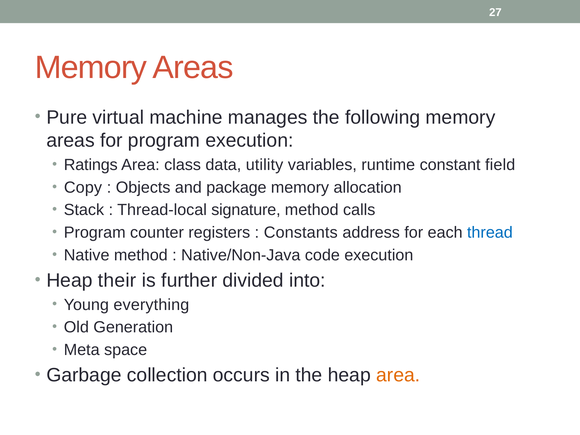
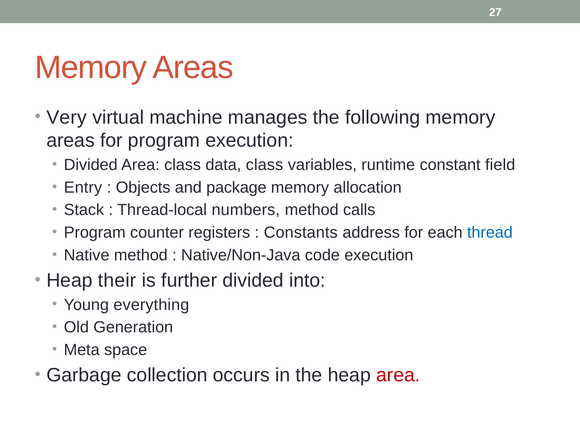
Pure: Pure -> Very (67, 117)
Ratings: Ratings -> Divided (91, 165)
data utility: utility -> class (264, 165)
Copy: Copy -> Entry (83, 187)
signature: signature -> numbers (246, 210)
area colour: orange -> red (398, 375)
